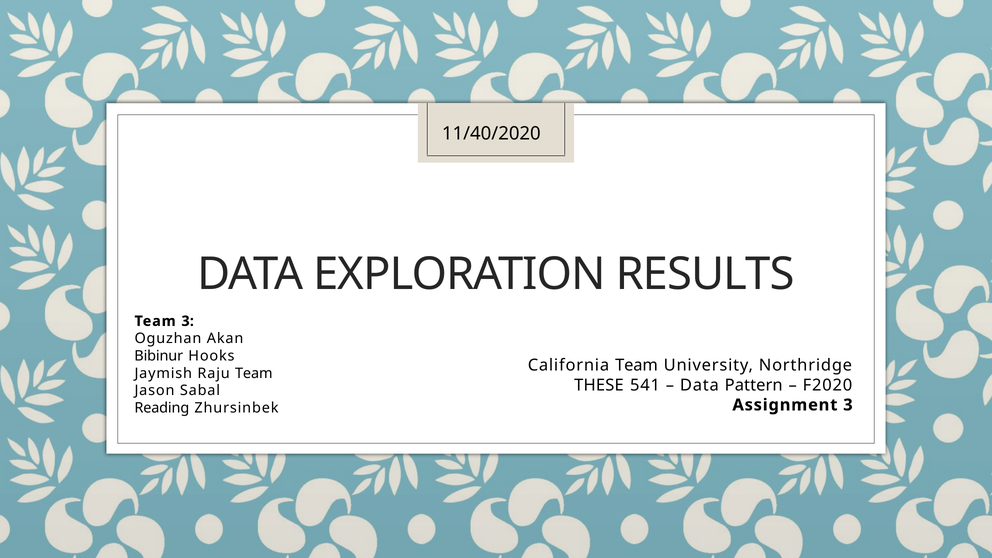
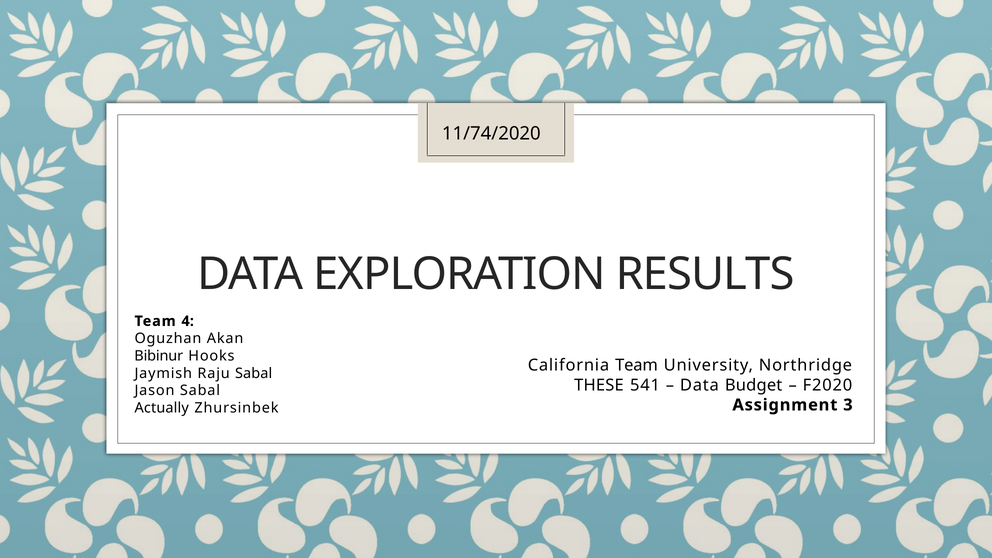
11/40/2020: 11/40/2020 -> 11/74/2020 (491, 134)
Team 3: 3 -> 4 (188, 321)
Raju Team: Team -> Sabal (254, 373)
Pattern: Pattern -> Budget (754, 385)
Reading: Reading -> Actually (162, 408)
